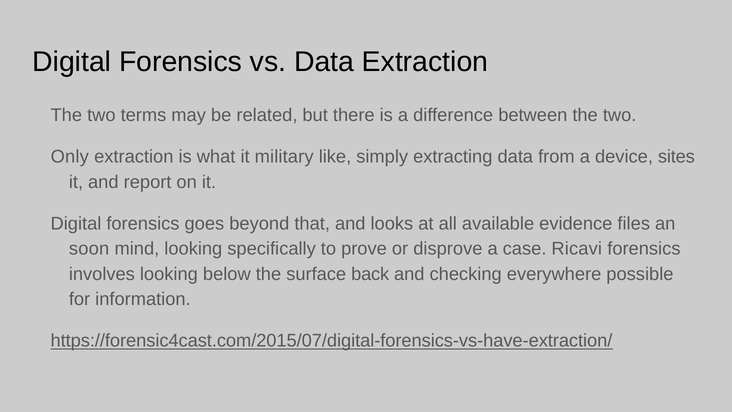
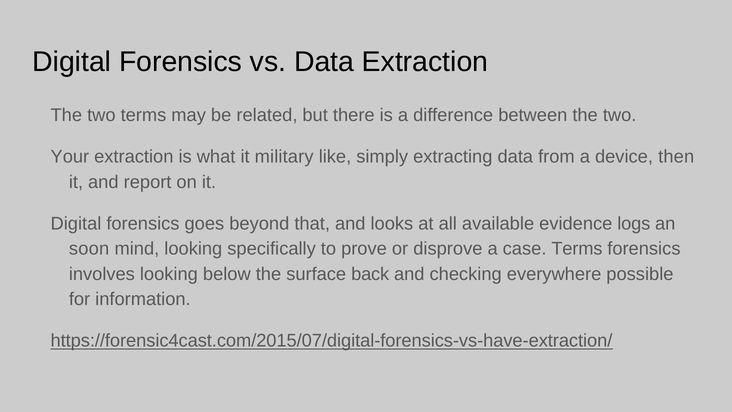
Only: Only -> Your (70, 157)
sites: sites -> then (676, 157)
files: files -> logs (634, 223)
case Ricavi: Ricavi -> Terms (577, 249)
